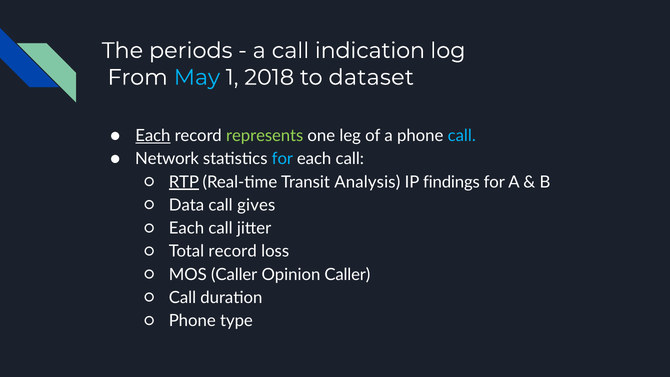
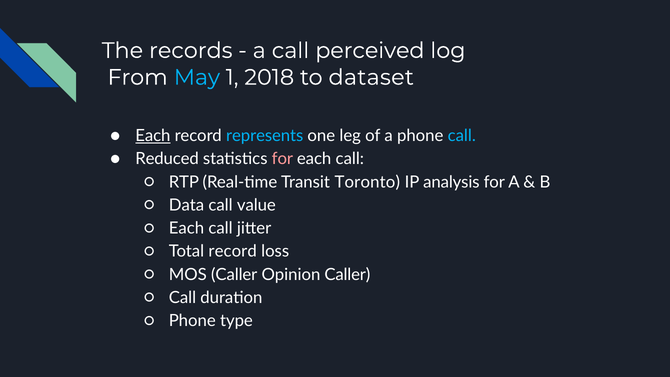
periods: periods -> records (191, 51)
indication: indication -> perceived (370, 51)
represents colour: light green -> light blue (265, 136)
Network: Network -> Reduced (167, 159)
for colour: light blue -> pink (282, 159)
RTP underline: present -> none (184, 182)
Analysis: Analysis -> Toronto (367, 182)
findings: findings -> analysis (451, 182)
gives: gives -> value (256, 205)
